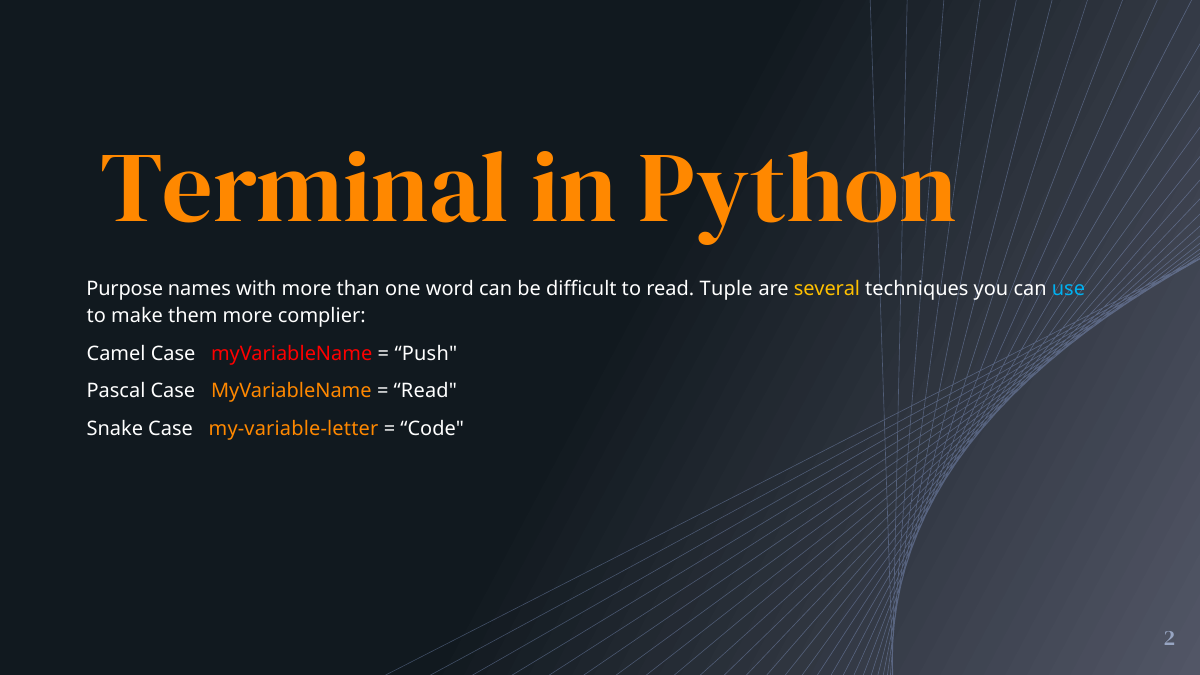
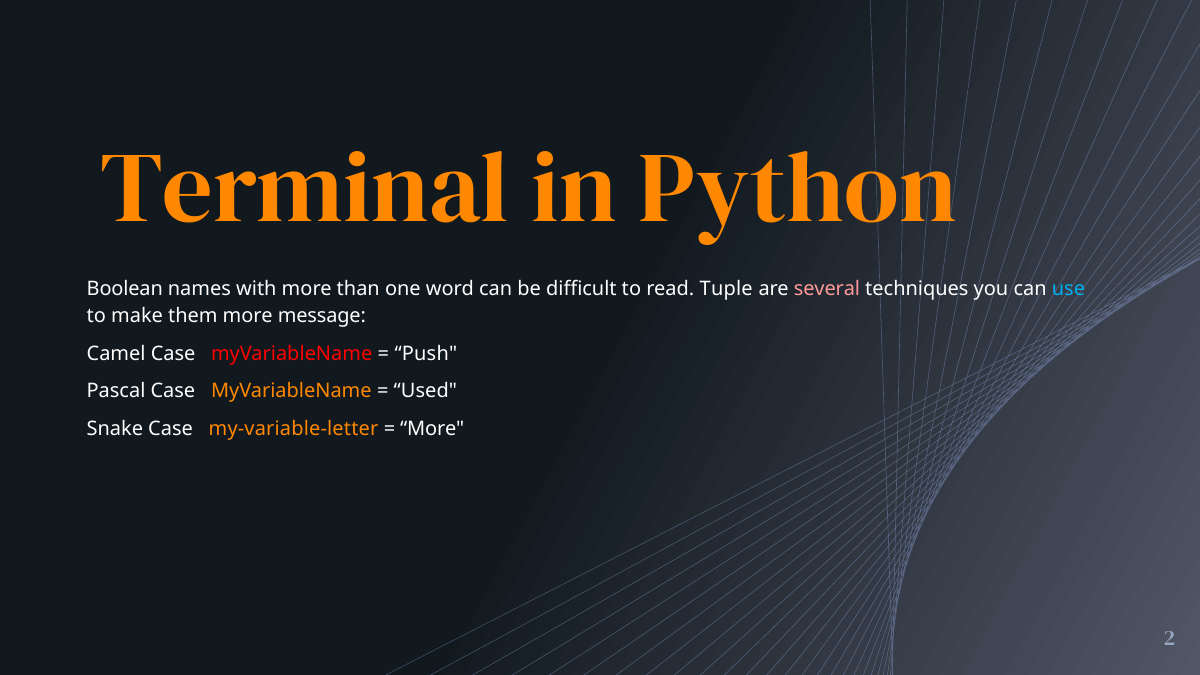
Purpose: Purpose -> Boolean (125, 288)
several colour: yellow -> pink (827, 288)
complier: complier -> message (322, 316)
Read: Read -> Used (425, 391)
Code: Code -> More (432, 429)
